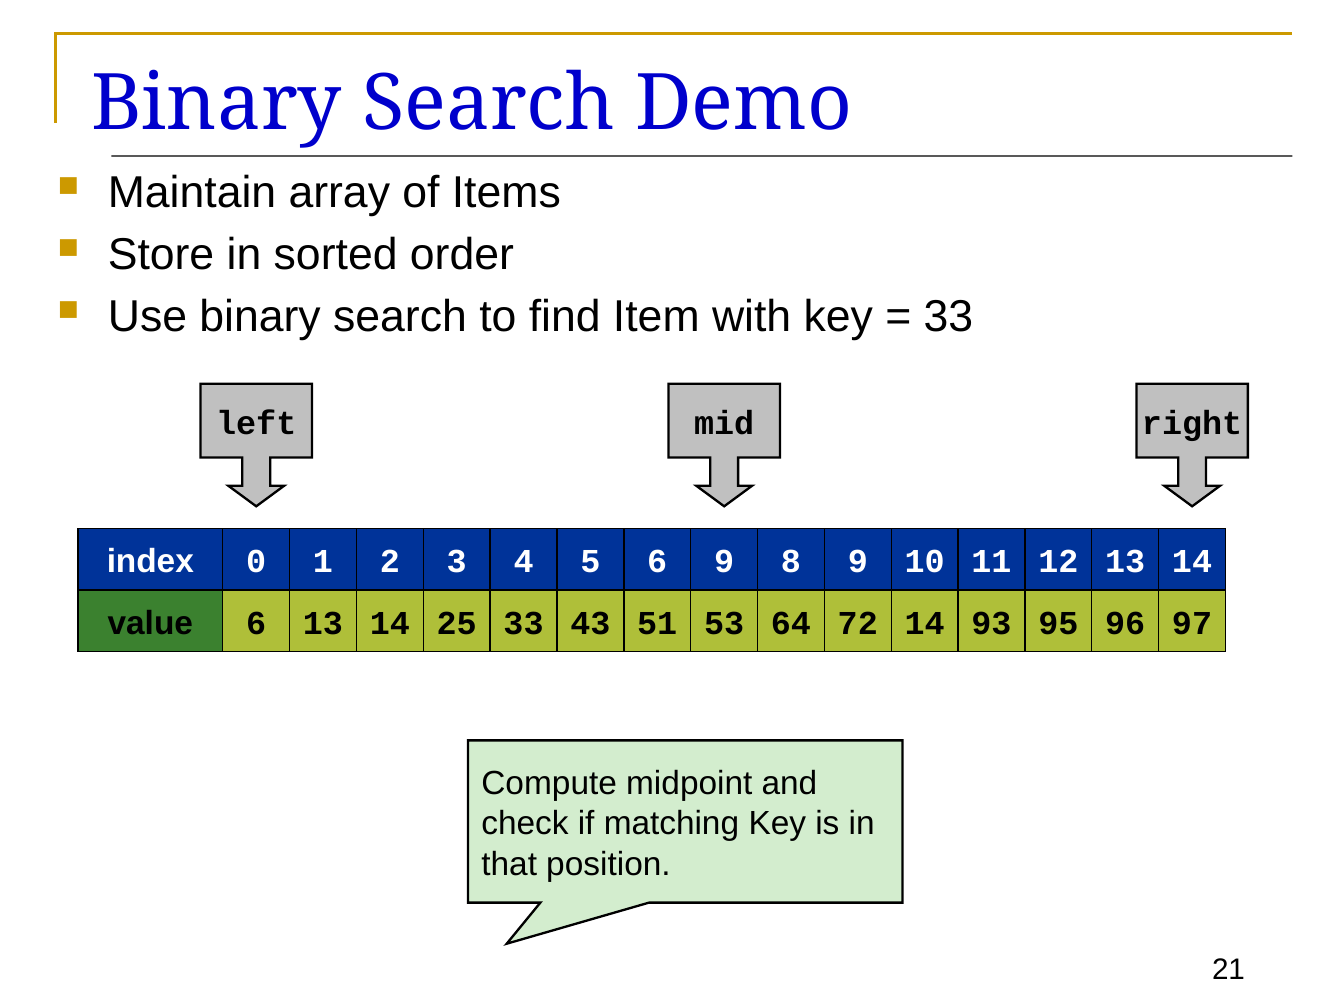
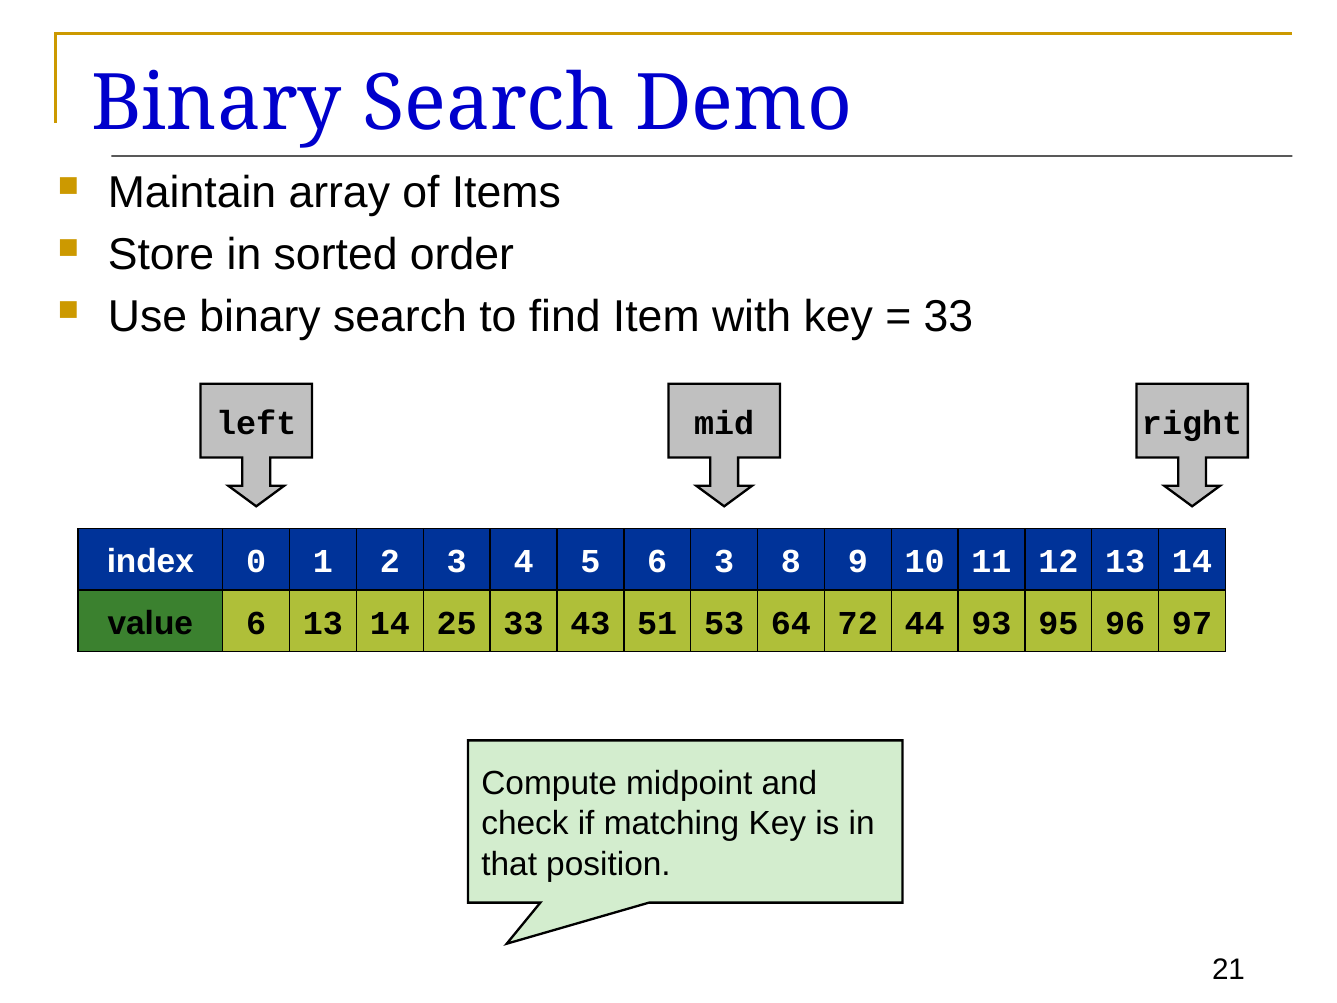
5 9: 9 -> 3 (724, 562)
value 14: 14 -> 44 (925, 623)
